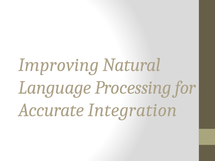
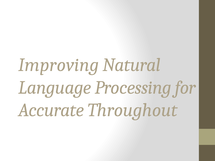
Integration: Integration -> Throughout (132, 110)
